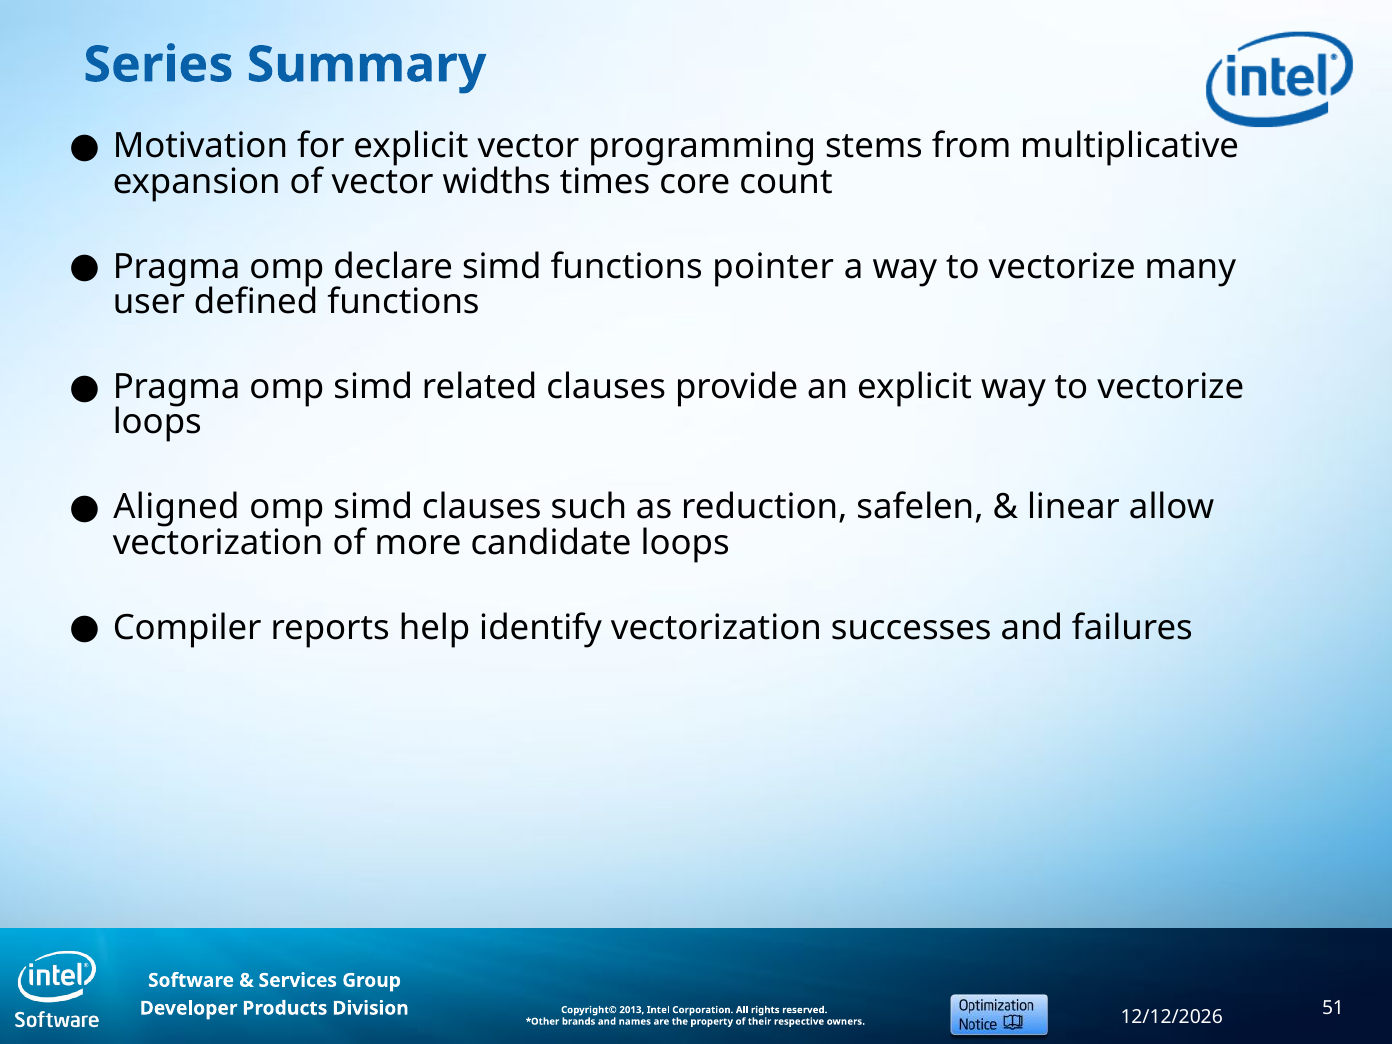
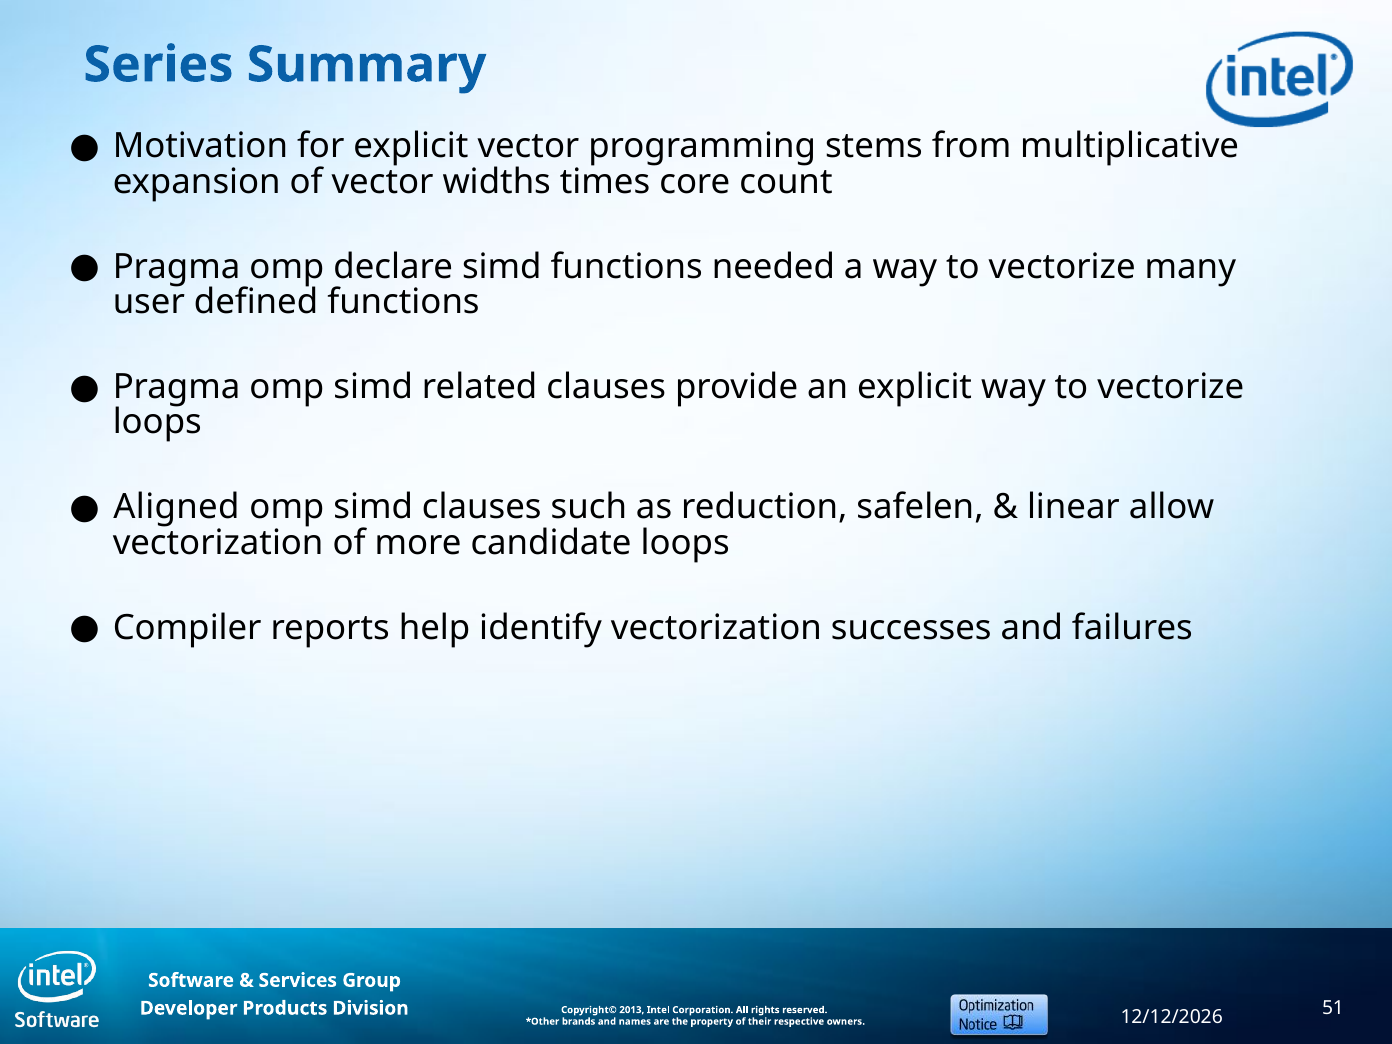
pointer: pointer -> needed (773, 267)
